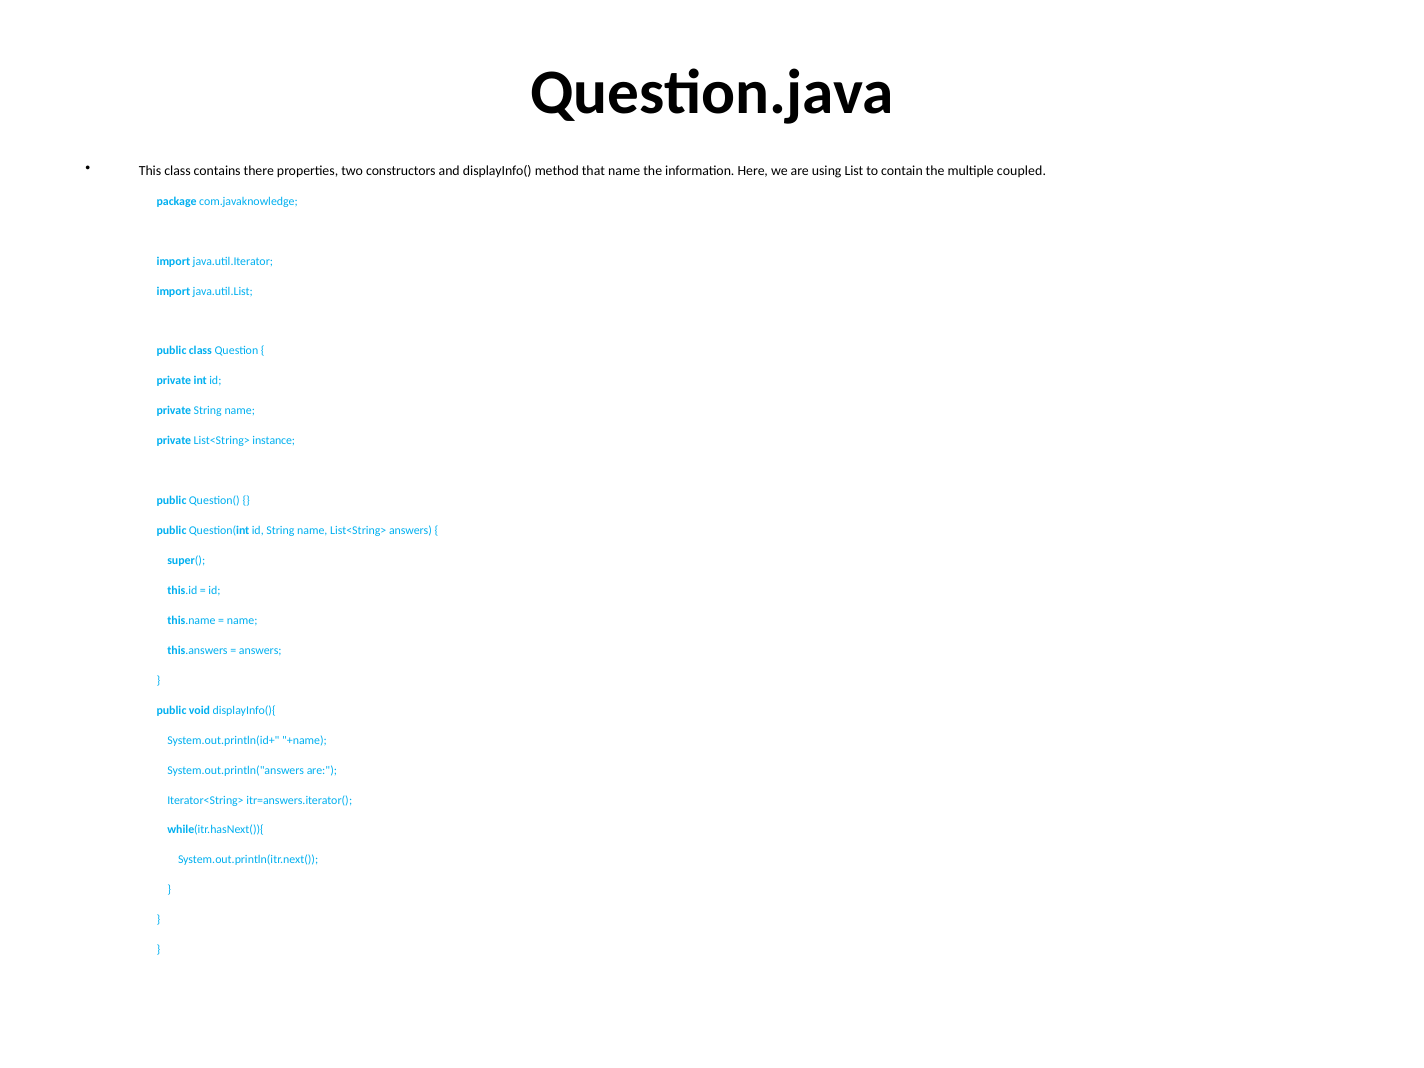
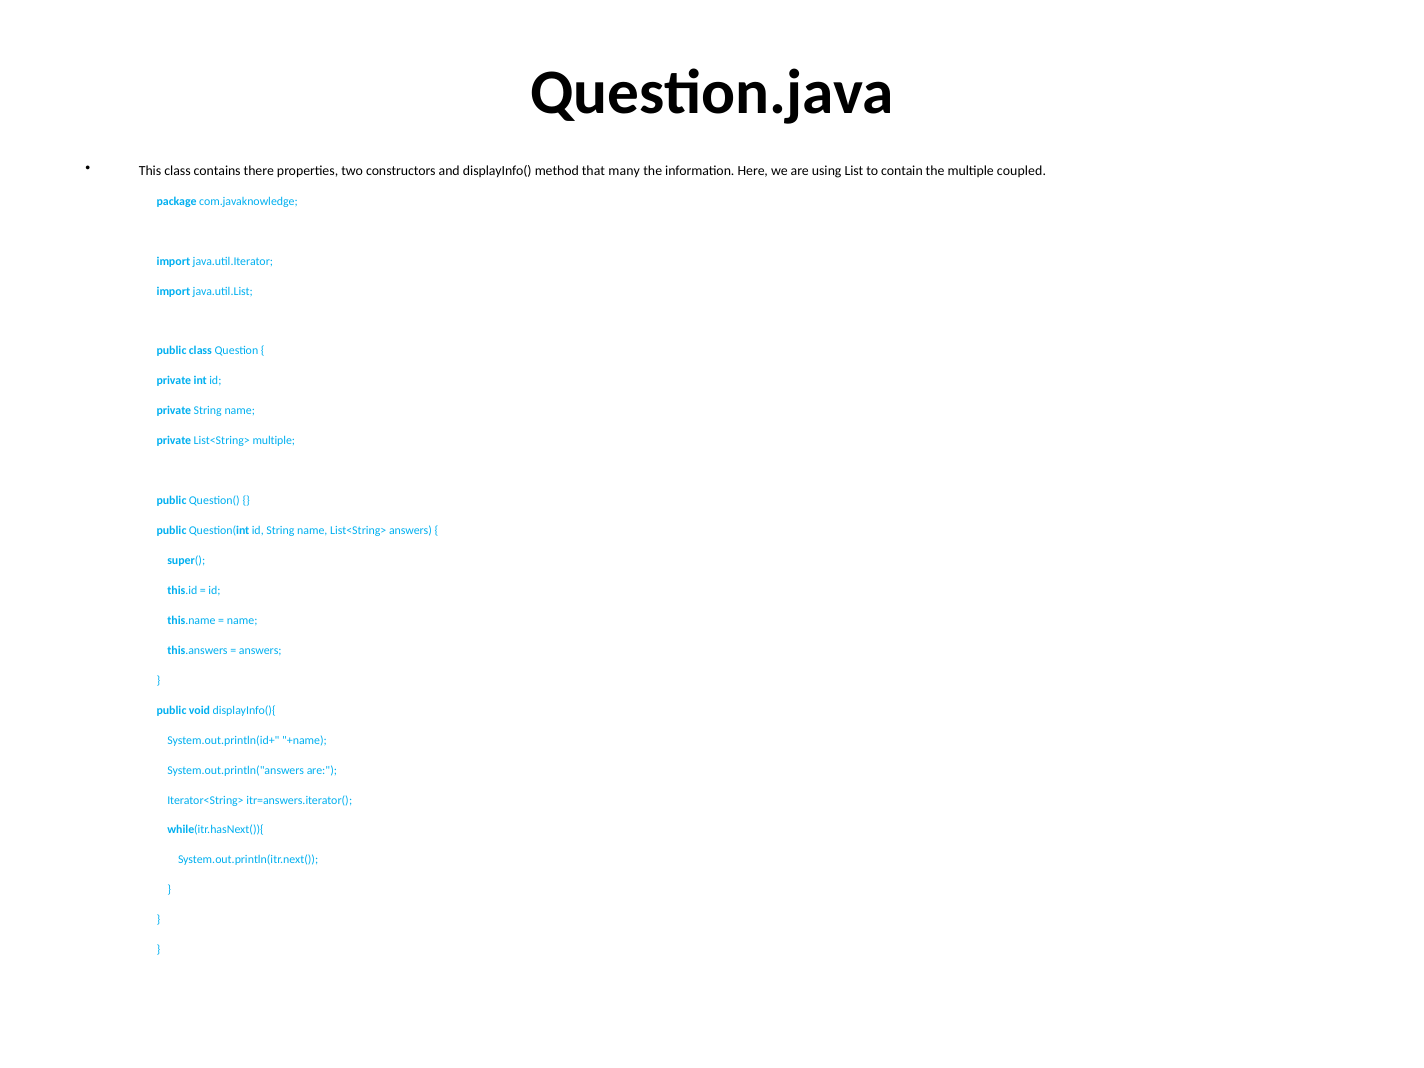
that name: name -> many (624, 171)
List<String> instance: instance -> multiple (274, 441)
